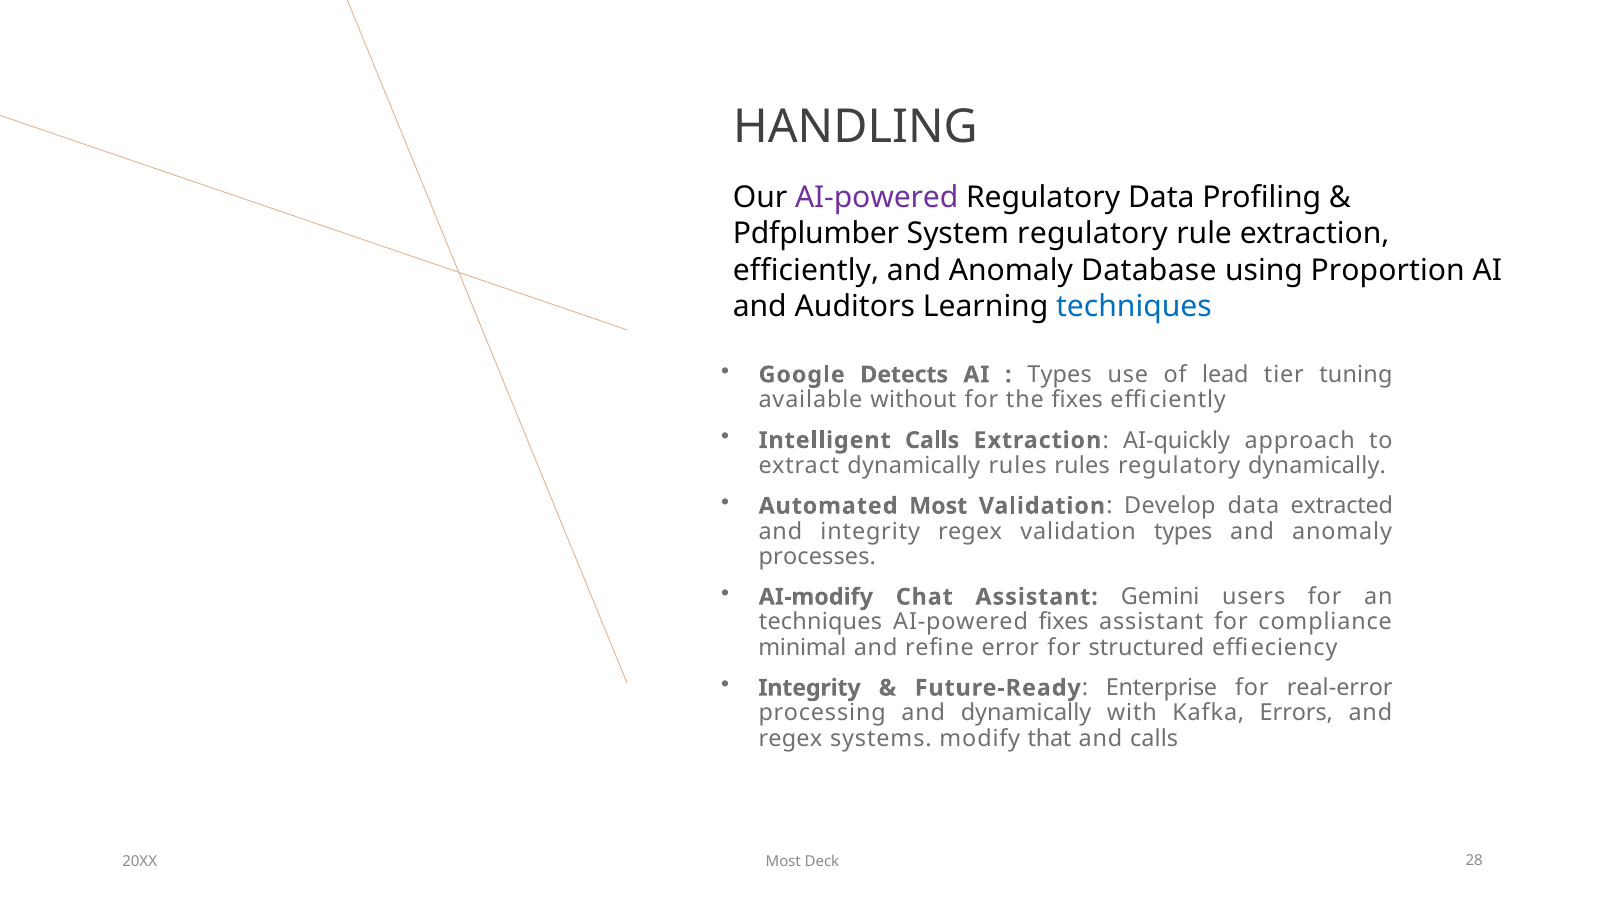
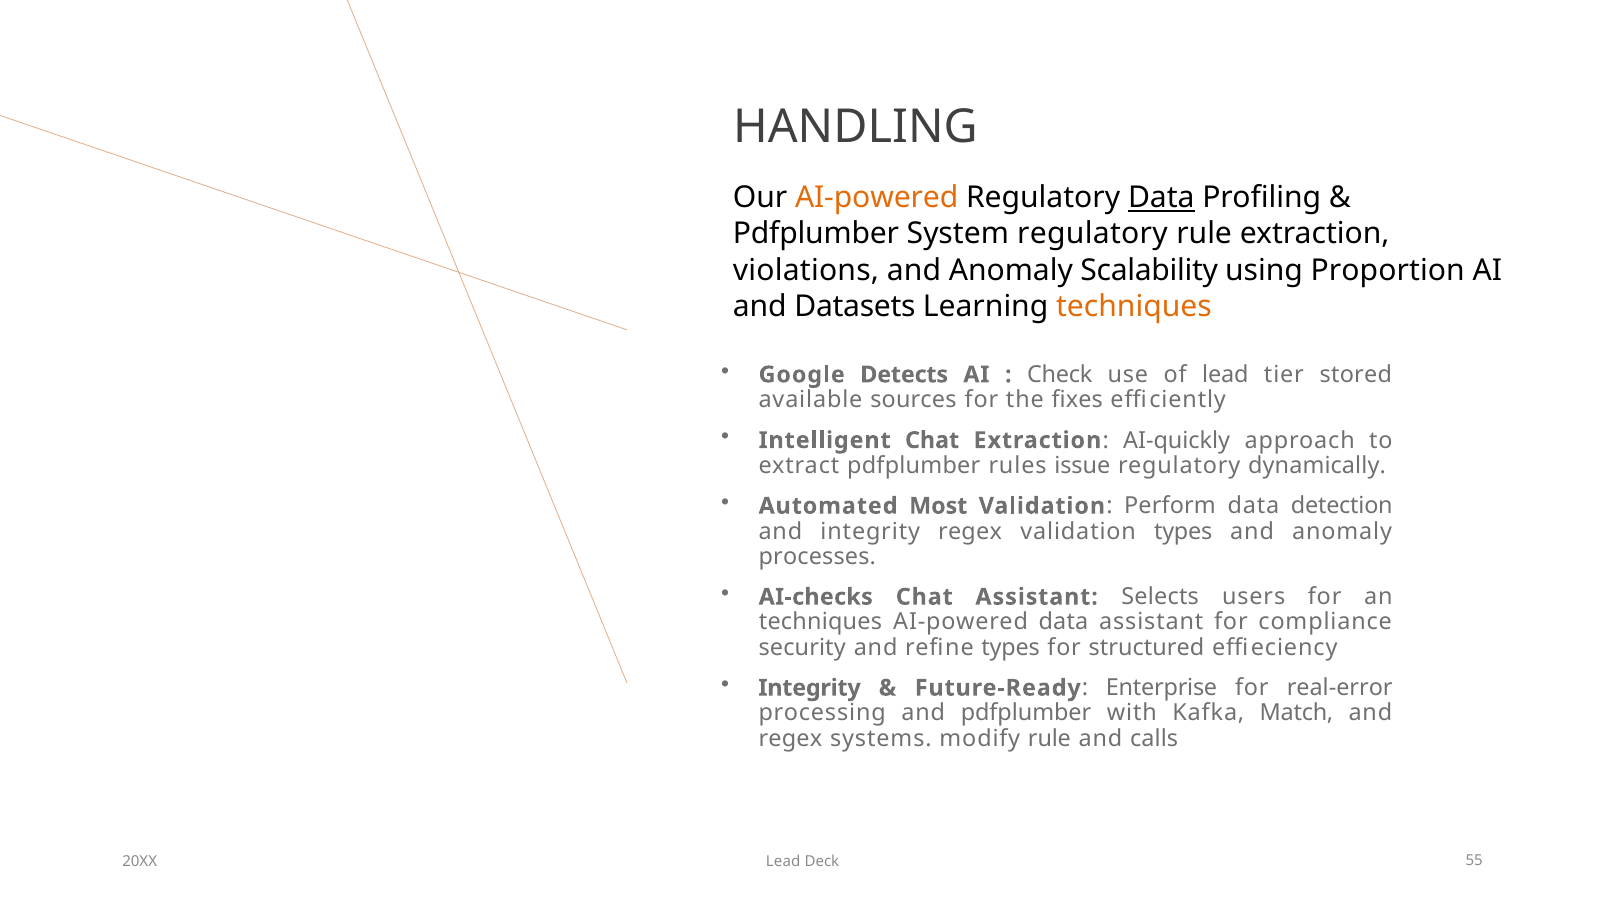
AI-powered colour: purple -> orange (877, 198)
Data underline: none -> present (1161, 198)
efficiently: efficiently -> violations (806, 270)
Database: Database -> Scalability (1149, 270)
Auditors: Auditors -> Datasets (855, 306)
techniques colour: blue -> orange (1134, 306)
Types: Types -> Check (1060, 375)
tuning: tuning -> stored (1356, 375)
without: without -> sources (913, 400)
Intelligent Calls: Calls -> Chat (932, 440)
extract dynamically: dynamically -> pdfplumber (914, 466)
rules rules: rules -> issue (1082, 466)
Develop: Develop -> Perform (1170, 506)
extracted: extracted -> detection (1342, 506)
AI-modify: AI-modify -> AI-checks (816, 597)
Gemini: Gemini -> Selects (1160, 597)
AI-powered fixes: fixes -> data (1063, 622)
minimal: minimal -> security (802, 647)
refine error: error -> types (1011, 647)
and dynamically: dynamically -> pdfplumber (1026, 713)
Errors: Errors -> Match (1296, 713)
modify that: that -> rule (1049, 738)
20XX Most: Most -> Lead (783, 862)
28: 28 -> 55 (1474, 861)
